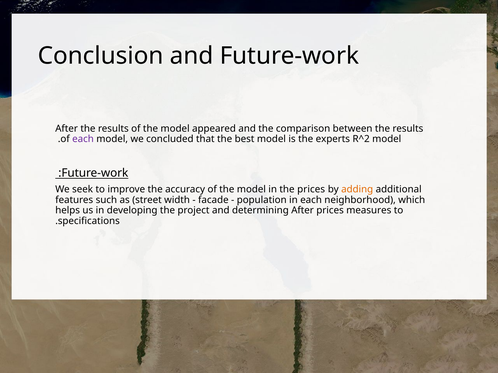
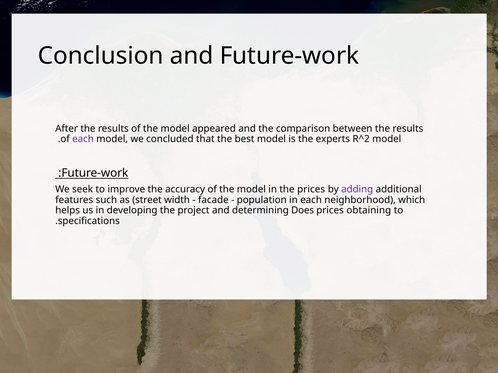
adding colour: orange -> purple (357, 190)
determining After: After -> Does (303, 211)
measures: measures -> obtaining (369, 211)
